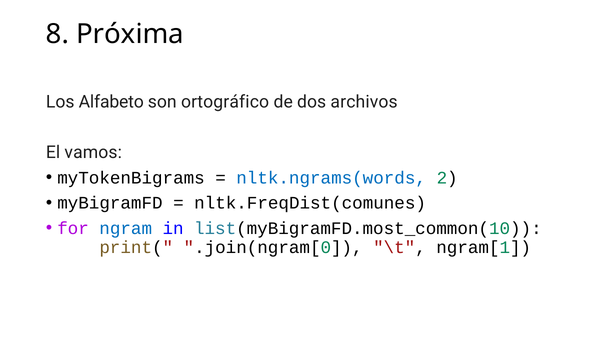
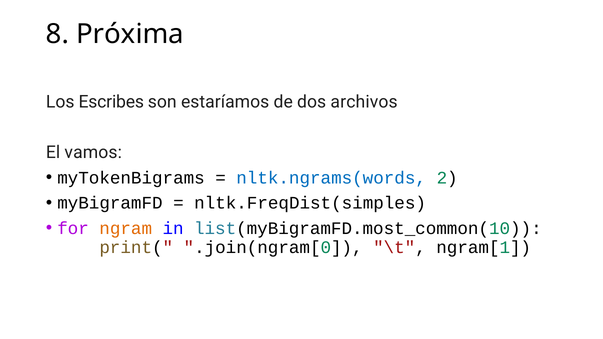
Alfabeto: Alfabeto -> Escribes (111, 102)
ortográfico: ortográfico -> estaríamos (225, 102)
nltk.FreqDist(comunes: nltk.FreqDist(comunes -> nltk.FreqDist(simples (310, 203)
ngram colour: blue -> orange (126, 228)
